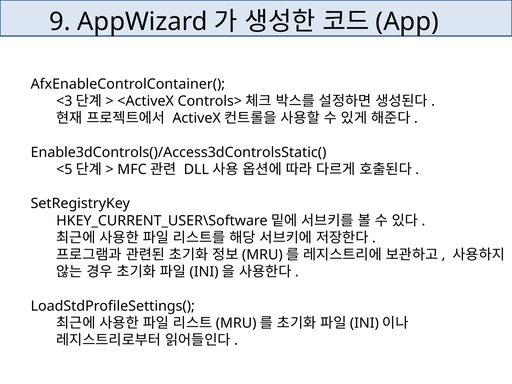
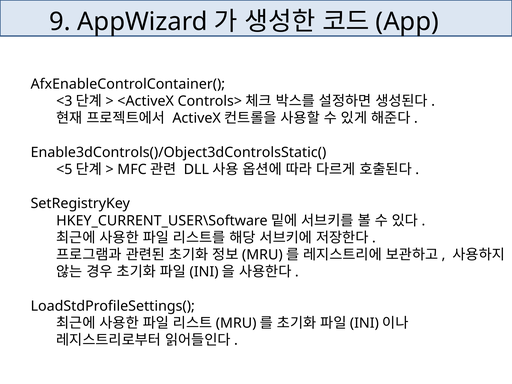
Enable3dControls()/Access3dControlsStatic(: Enable3dControls()/Access3dControlsStatic( -> Enable3dControls()/Object3dControlsStatic( (178, 152)
